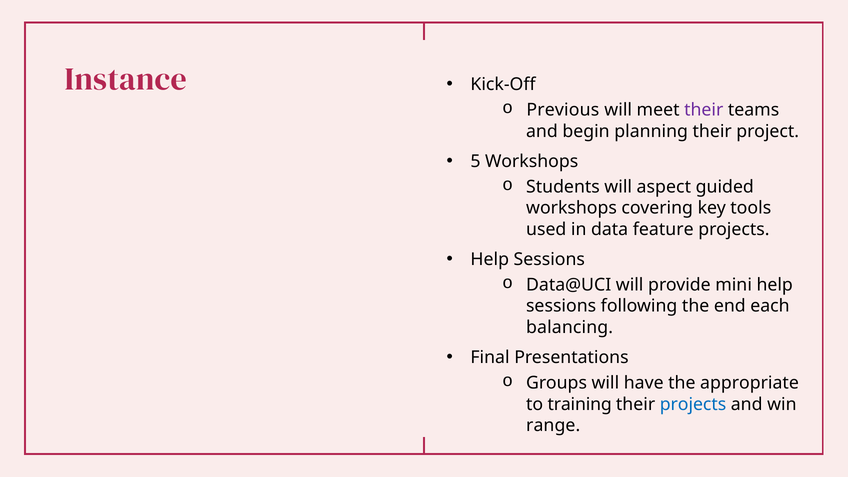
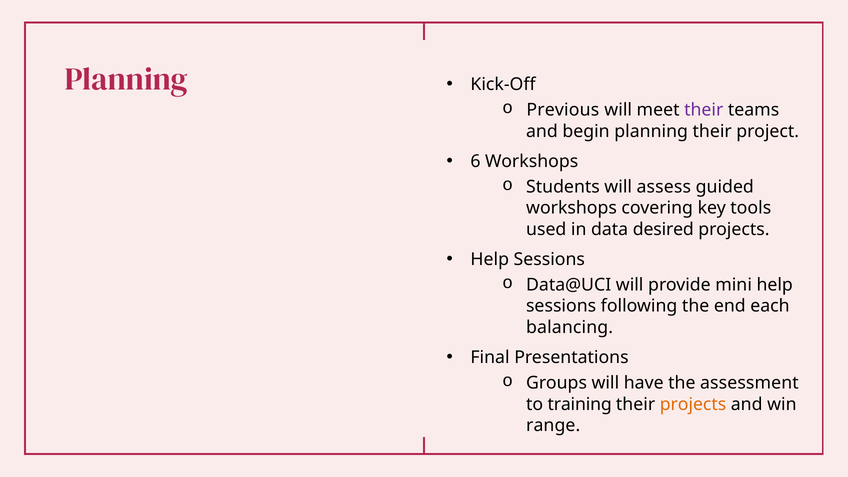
Instance: Instance -> Planning (126, 79)
5: 5 -> 6 (476, 161)
aspect: aspect -> assess (664, 187)
feature: feature -> desired (663, 229)
appropriate: appropriate -> assessment (749, 383)
projects colour: blue -> orange (693, 404)
